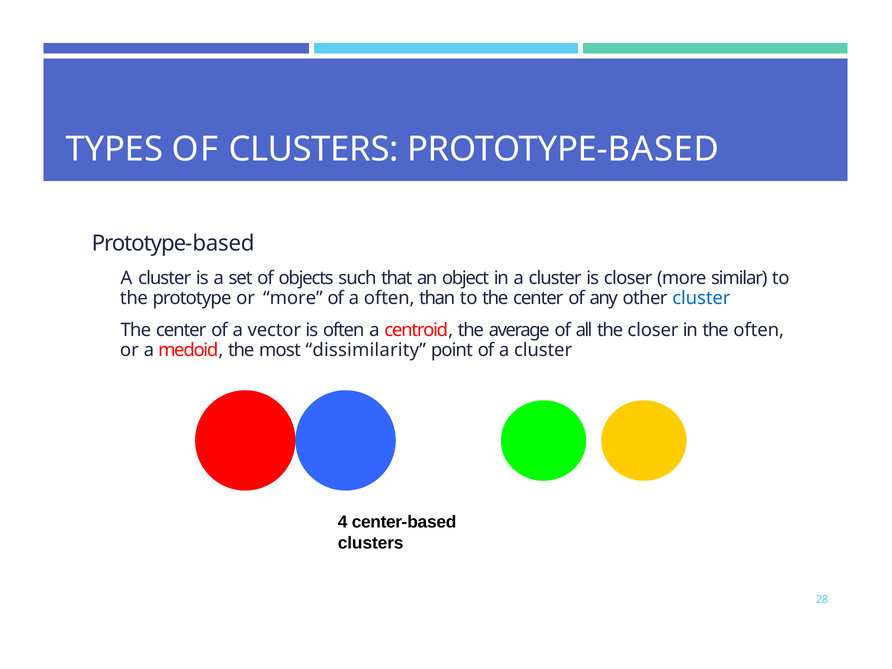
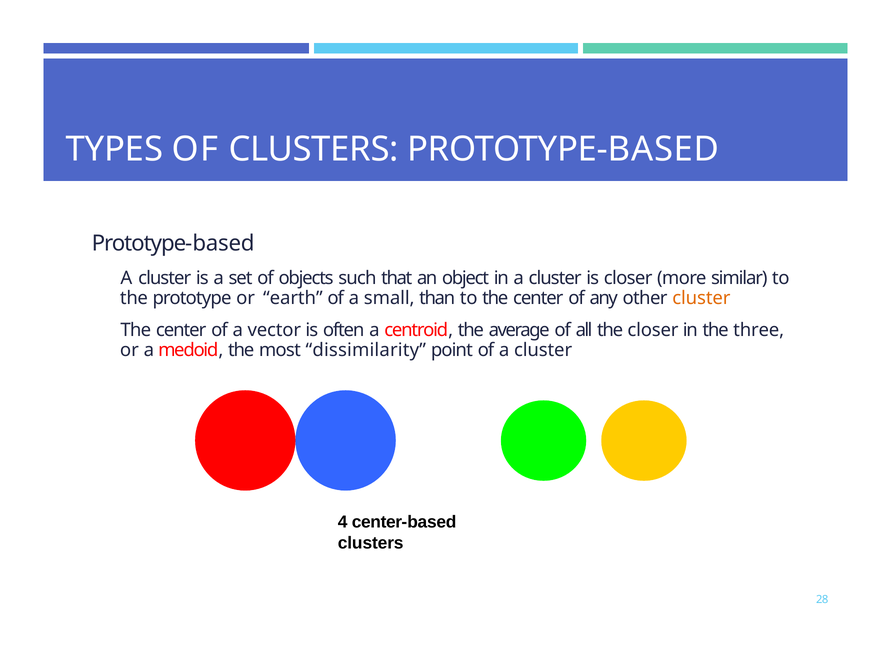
or more: more -> earth (293, 298)
a often: often -> small (389, 298)
cluster colour: blue -> orange (701, 298)
the often: often -> three (759, 330)
